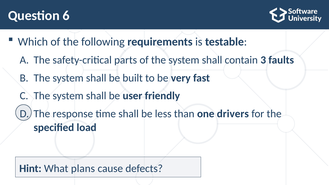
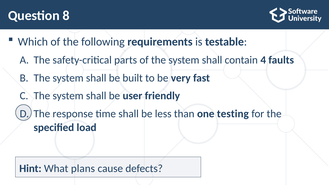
6: 6 -> 8 (66, 16)
3: 3 -> 4 (263, 60)
drivers: drivers -> testing (233, 114)
